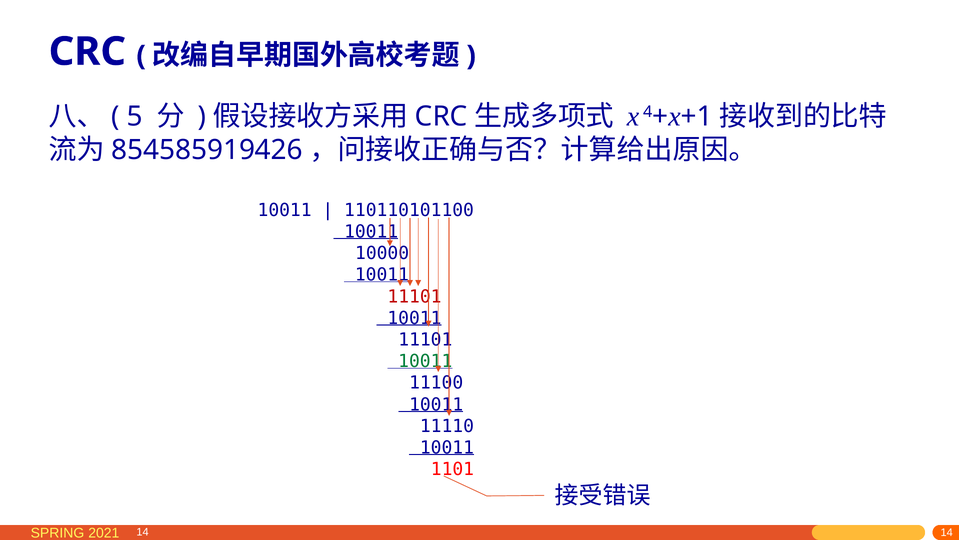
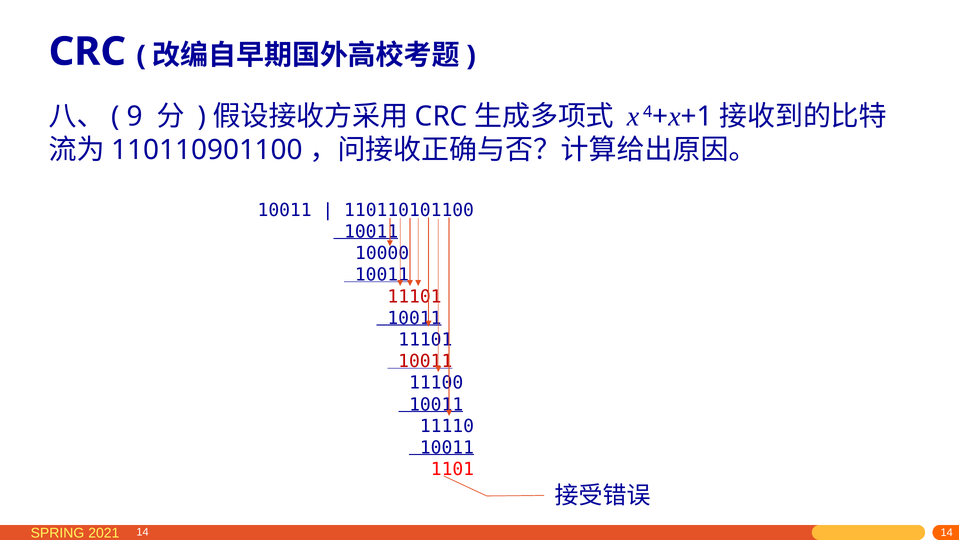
5: 5 -> 9 (135, 116)
854585919426: 854585919426 -> 110110901100 (207, 150)
10011 colour: green -> red (425, 361)
